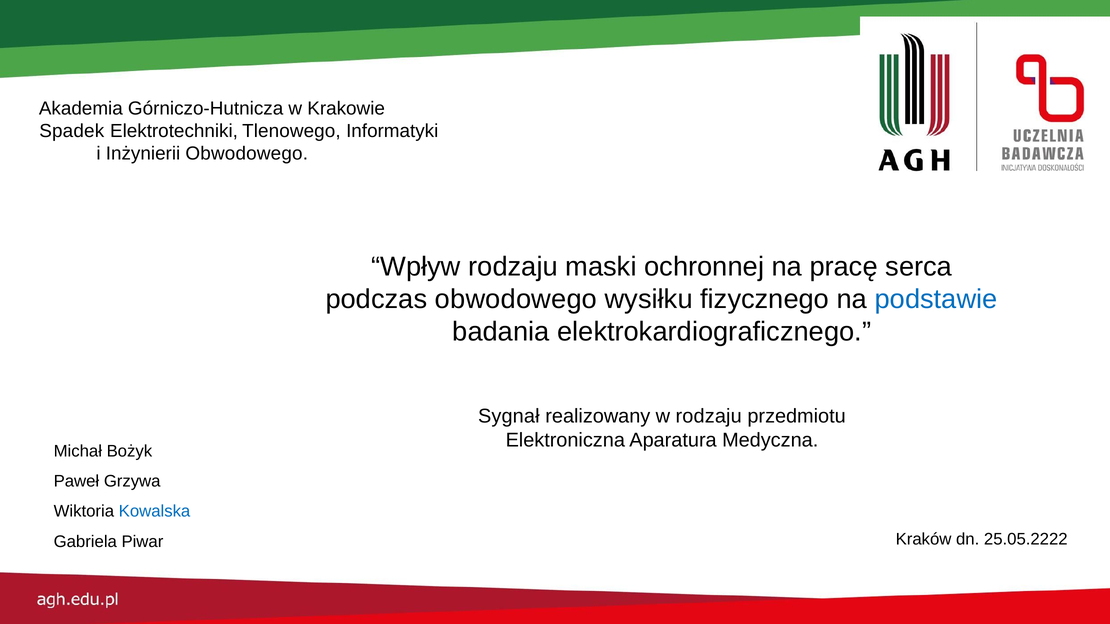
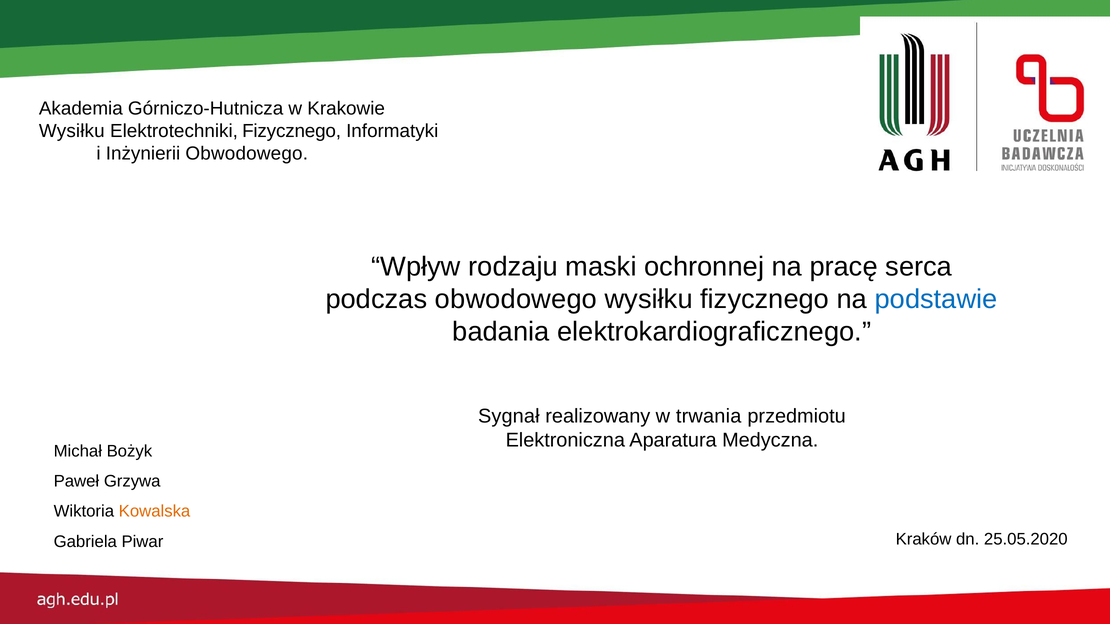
Spadek: Spadek -> Wysiłku (72, 131)
Elektrotechniki Tlenowego: Tlenowego -> Fizycznego (292, 131)
w rodzaju: rodzaju -> trwania (709, 417)
Kowalska colour: blue -> orange (155, 512)
25.05.2222: 25.05.2222 -> 25.05.2020 (1026, 539)
